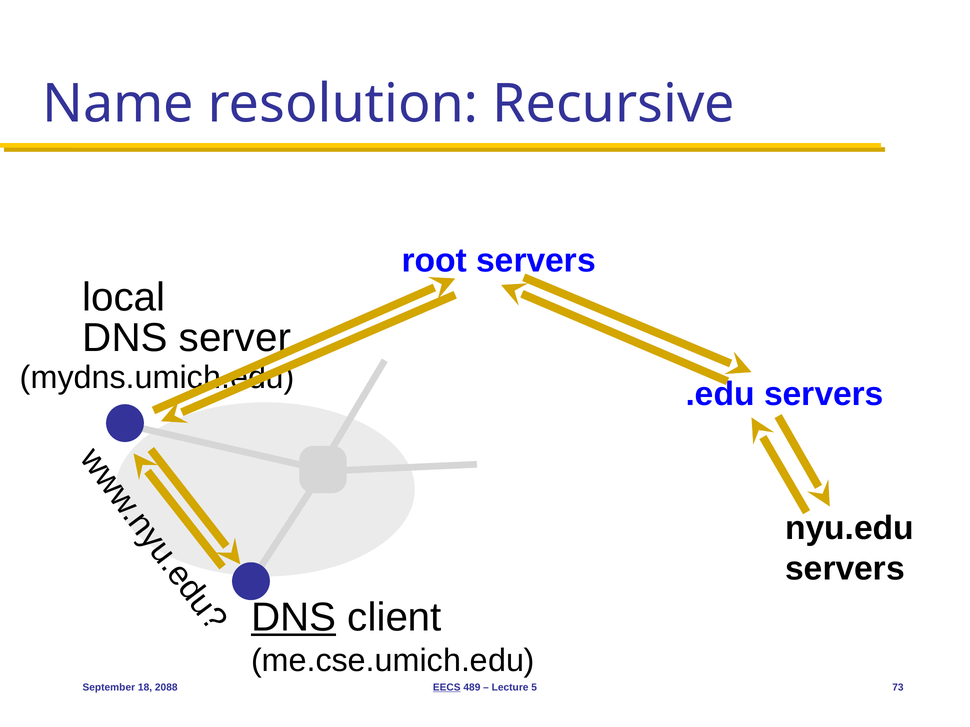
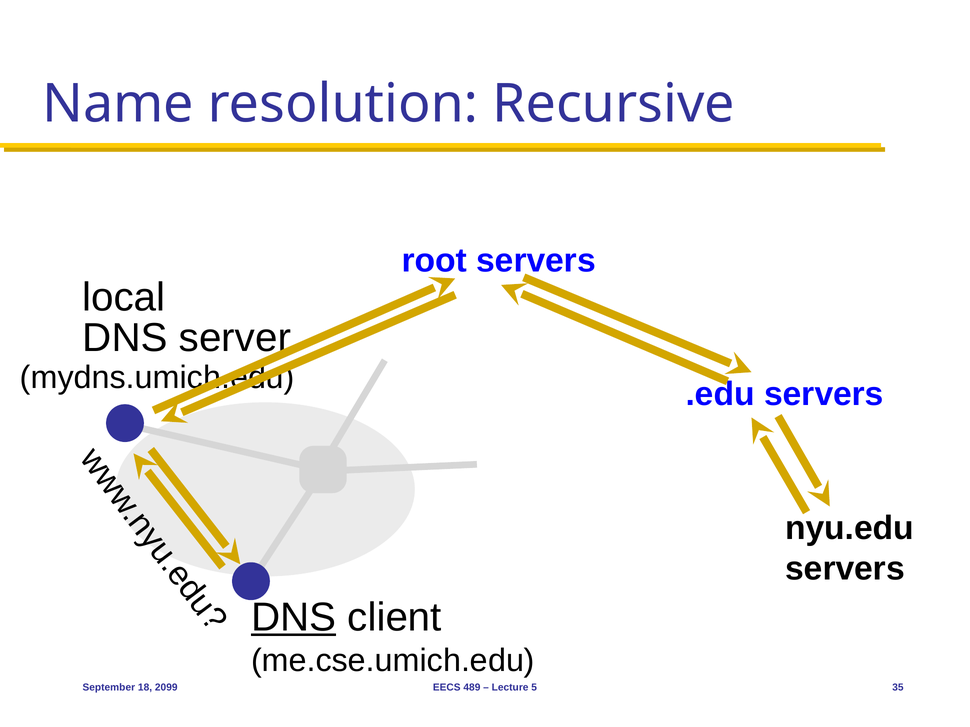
2088: 2088 -> 2099 (166, 688)
EECS underline: present -> none (447, 688)
73: 73 -> 35 (898, 688)
